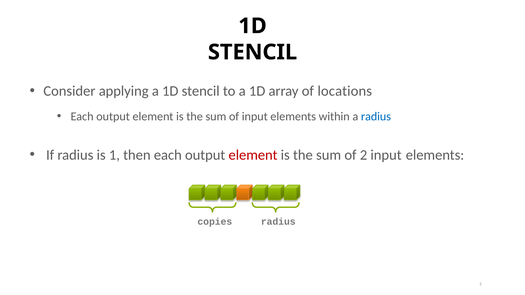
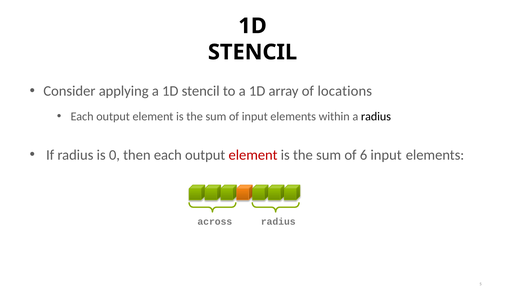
radius colour: blue -> black (376, 117)
1: 1 -> 0 (114, 155)
2: 2 -> 6 (364, 155)
copies: copies -> across (215, 222)
